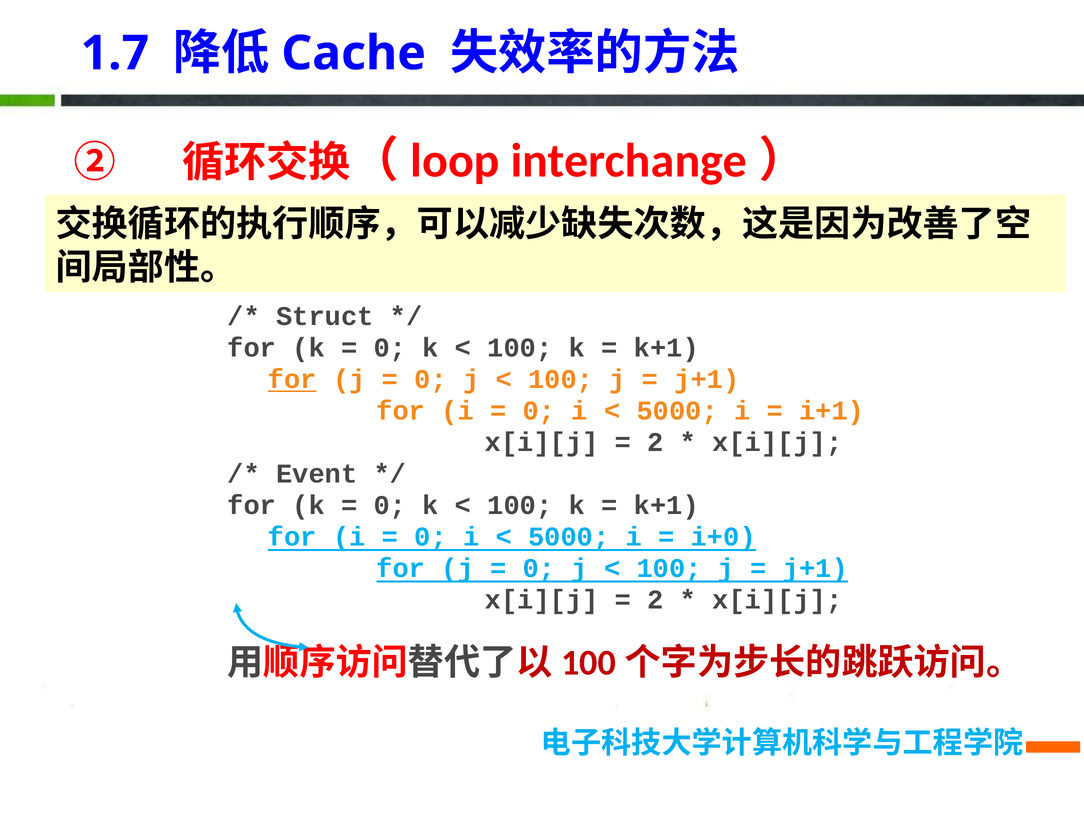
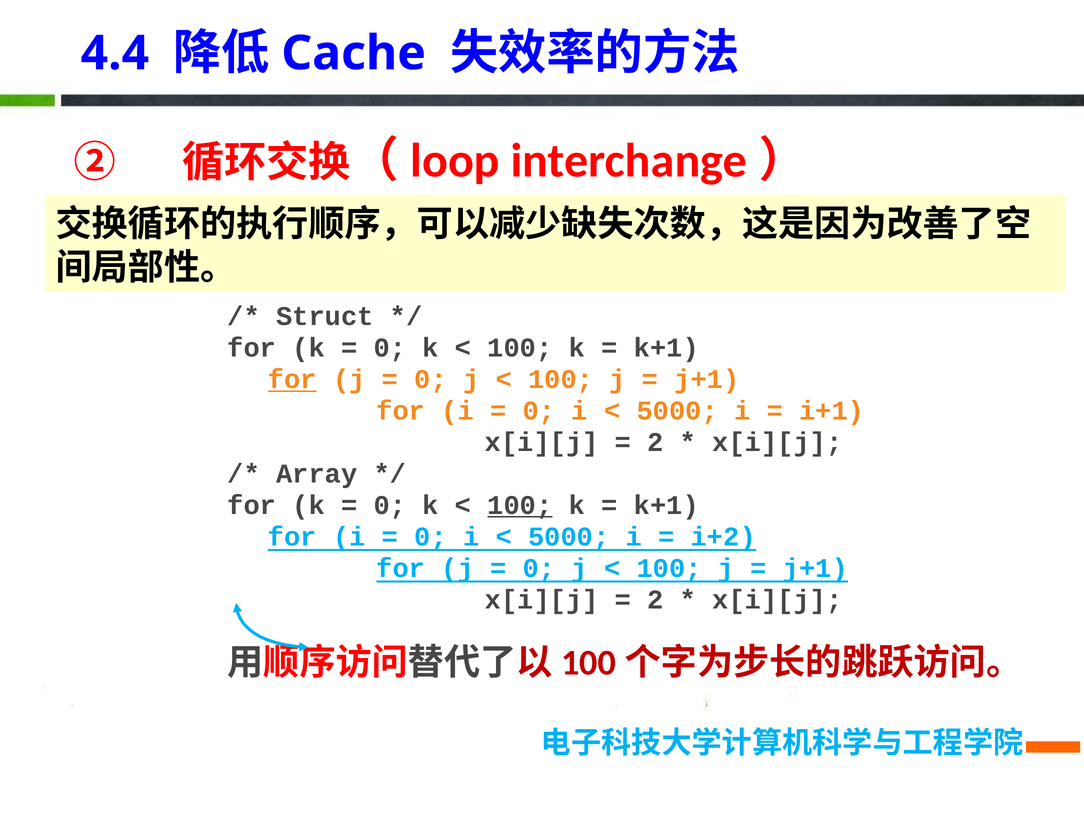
1.7: 1.7 -> 4.4 (115, 53)
Event: Event -> Array (317, 474)
100 underline: none -> present (520, 505)
i+0: i+0 -> i+2 (723, 537)
